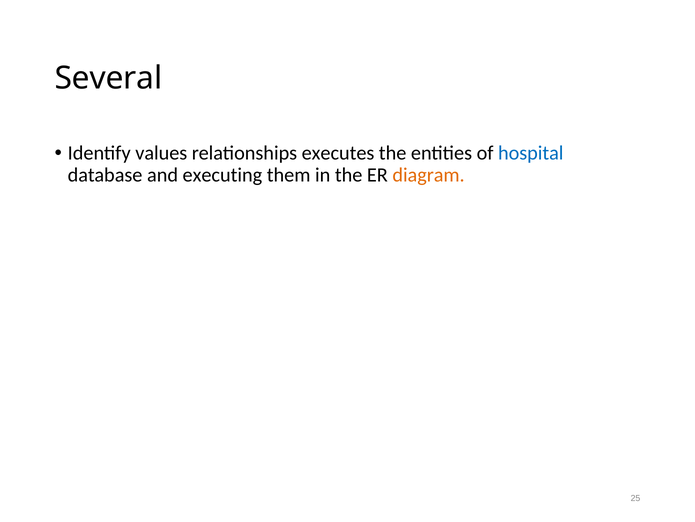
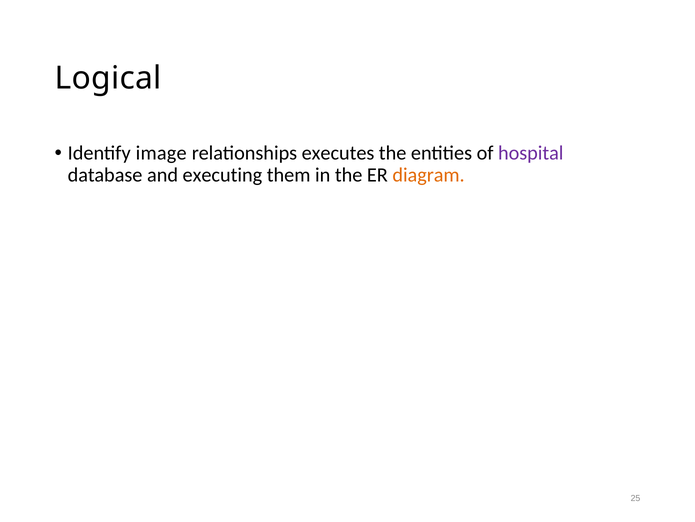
Several: Several -> Logical (108, 78)
values: values -> image (161, 153)
hospital colour: blue -> purple (531, 153)
